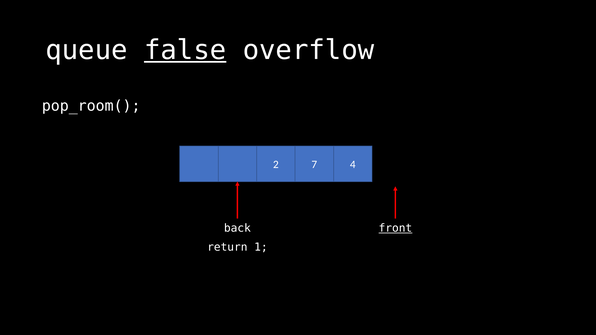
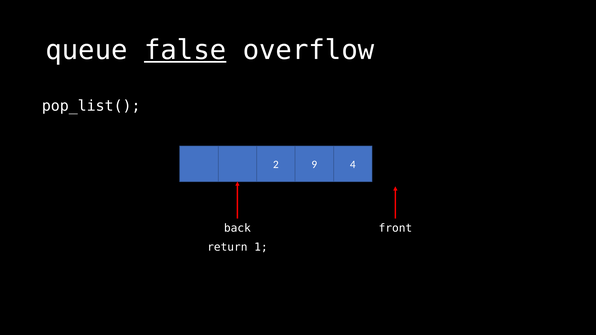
pop_room(: pop_room( -> pop_list( (91, 106)
7: 7 -> 9 (314, 165)
front underline: present -> none (395, 228)
